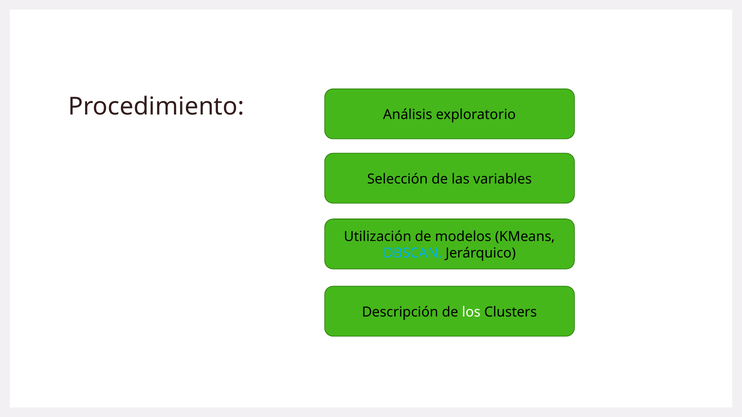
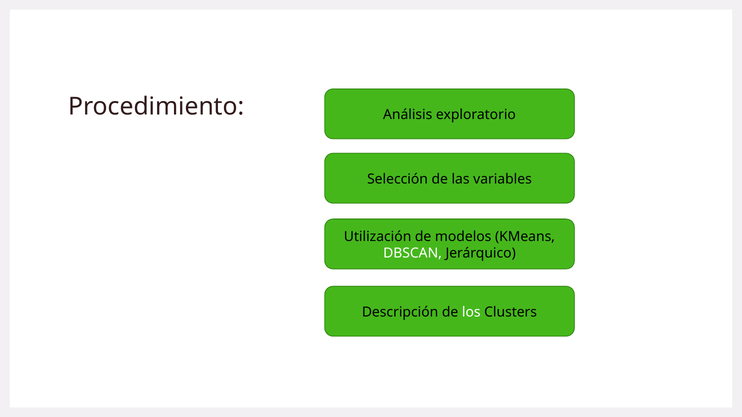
DBSCAN colour: light blue -> white (413, 253)
